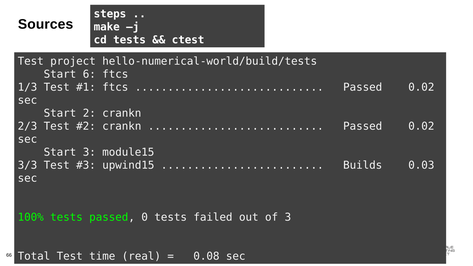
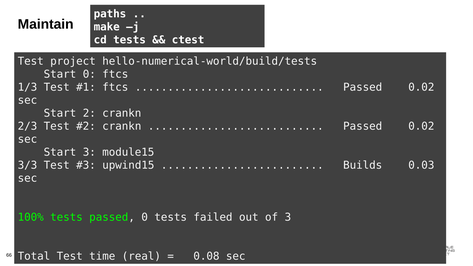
steps: steps -> paths (110, 14)
Sources: Sources -> Maintain (46, 24)
Start 6: 6 -> 0 (89, 74)
